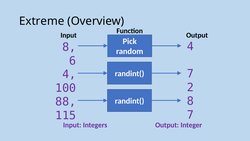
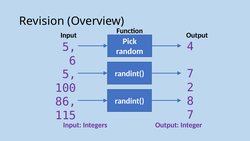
Extreme: Extreme -> Revision (42, 21)
8: 8 -> 5 (69, 47)
4: 4 -> 5 (69, 74)
88: 88 -> 86 (66, 101)
